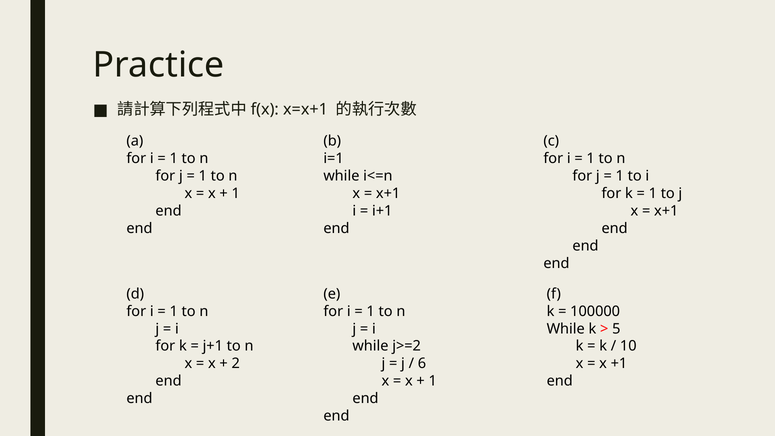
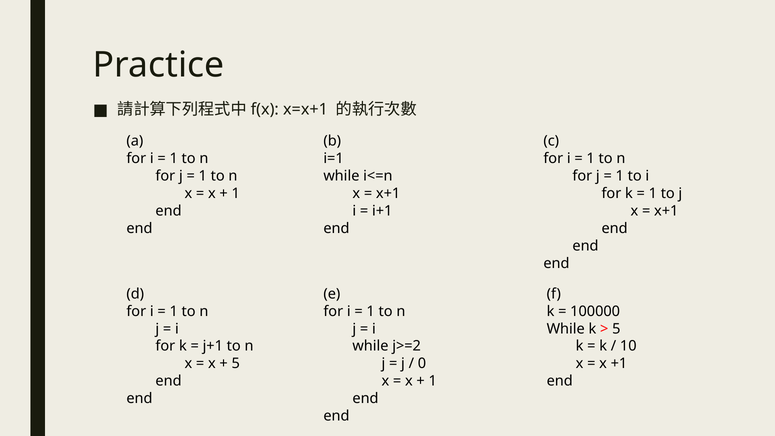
2: 2 -> 5 (236, 364)
6: 6 -> 0 (422, 364)
